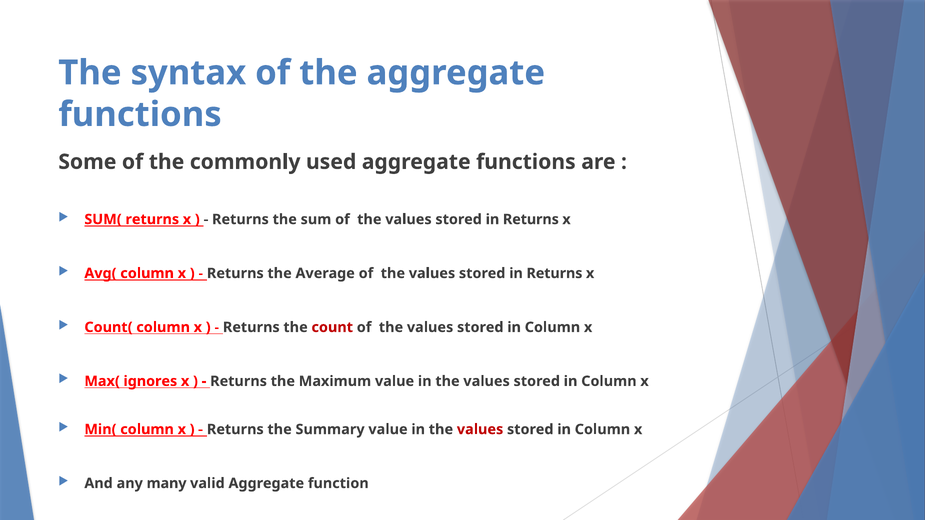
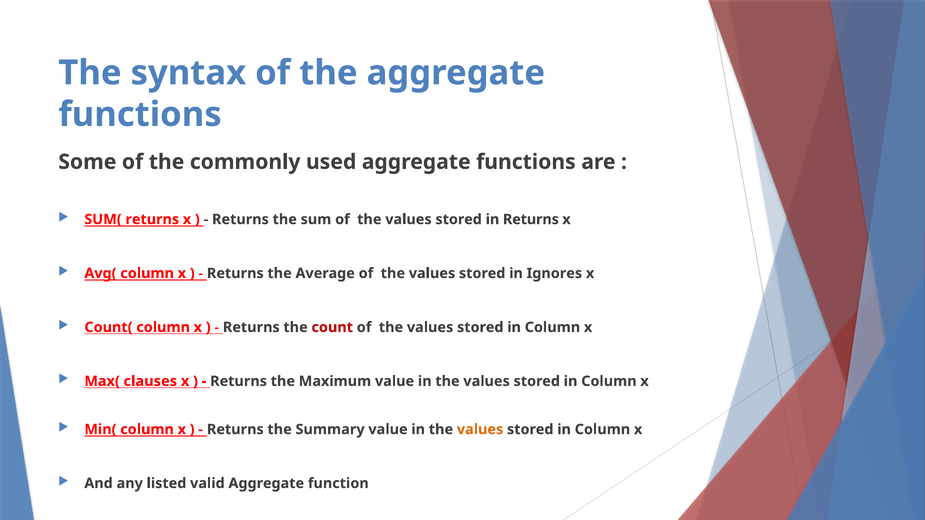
Returns: Returns -> Ignores (554, 273)
ignores: ignores -> clauses (150, 381)
values colour: red -> orange (480, 430)
many: many -> listed (166, 484)
